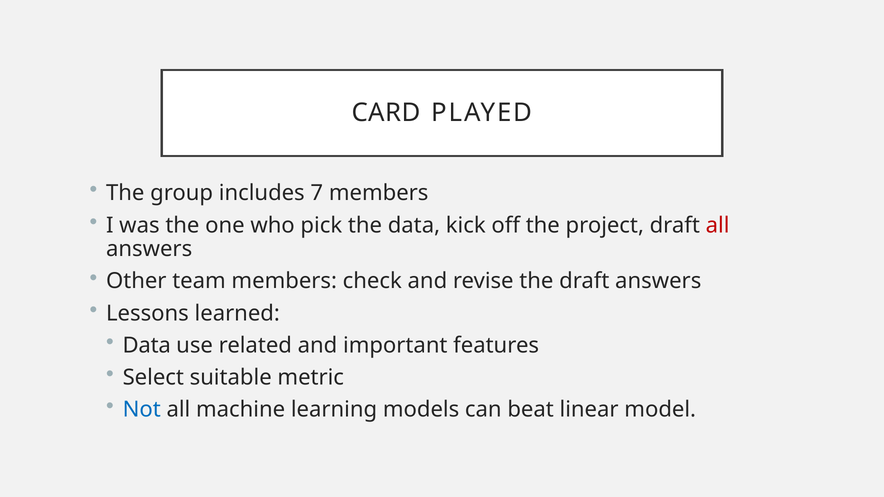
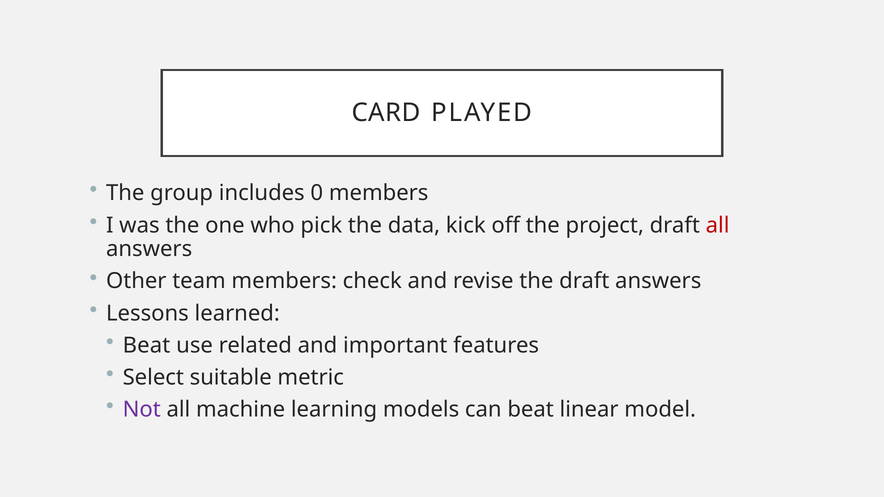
7: 7 -> 0 (317, 193)
Data: Data -> Beat (146, 346)
Not colour: blue -> purple (142, 410)
